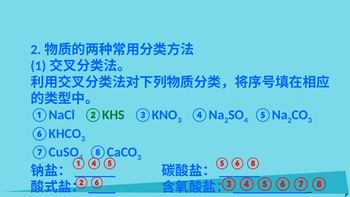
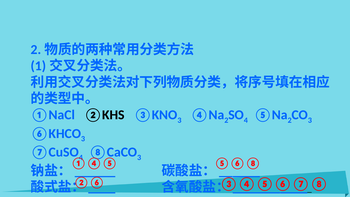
②KHS colour: green -> black (104, 115)
